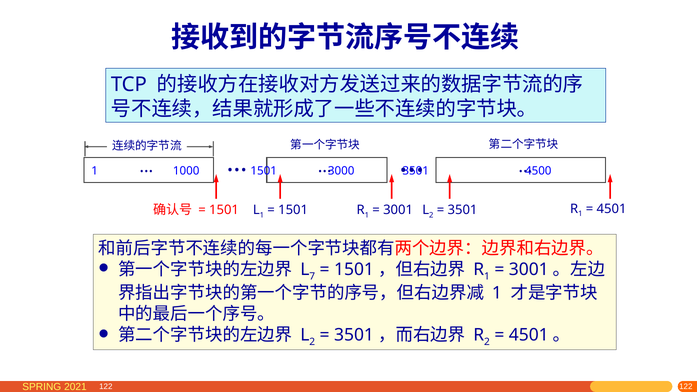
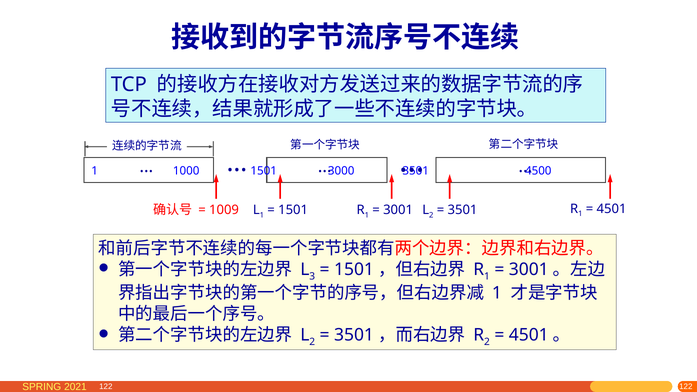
1501: 1501 -> 1009 (224, 210)
7: 7 -> 3 (312, 276)
